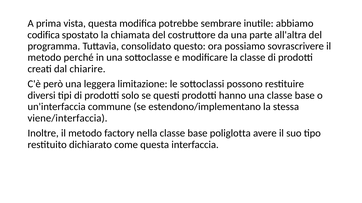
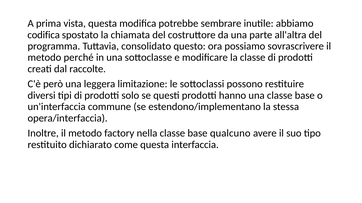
chiarire: chiarire -> raccolte (88, 69)
viene/interfaccia: viene/interfaccia -> opera/interfaccia (68, 118)
poliglotta: poliglotta -> qualcuno (230, 134)
